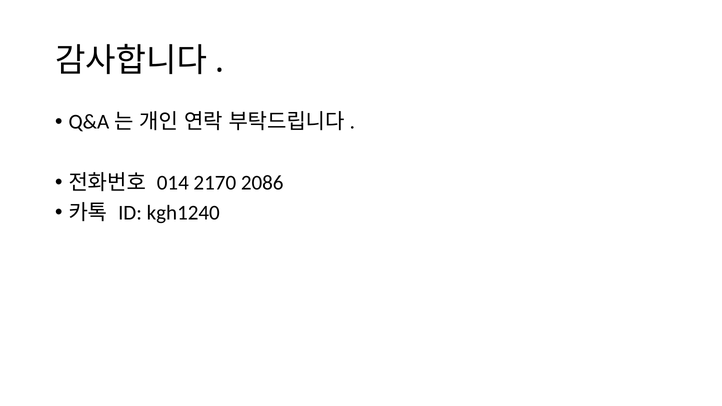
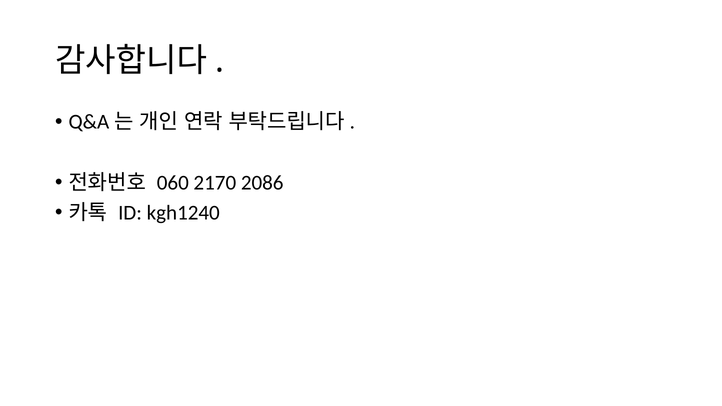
014: 014 -> 060 (173, 183)
